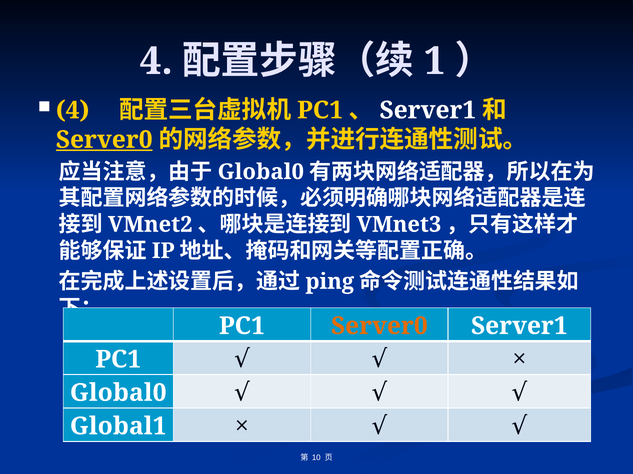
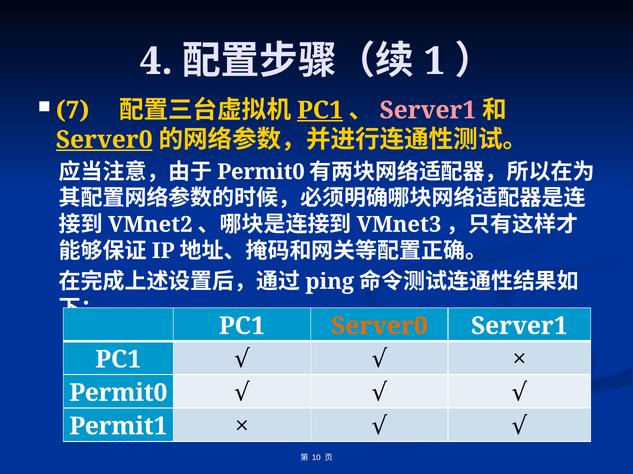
4: 4 -> 7 (73, 110)
PC1 underline: none -> present (320, 110)
Server1 colour: white -> pink (428, 110)
Global0: Global0 -> Permit0 (261, 172)
Global0: Global0 -> Permit0 (118, 393)
Global1: Global1 -> Permit1 (118, 427)
